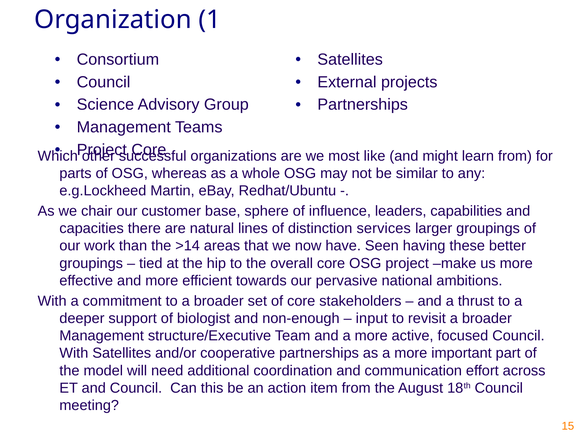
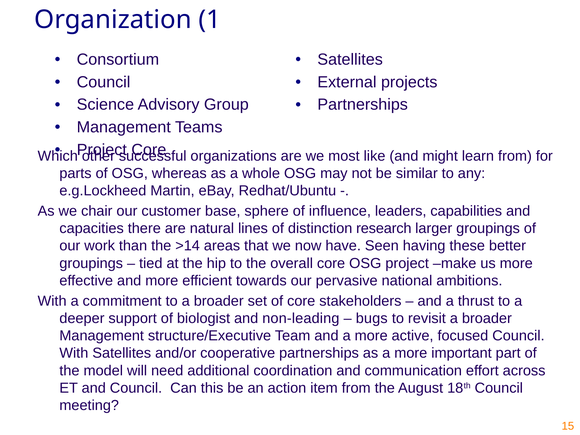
services: services -> research (384, 228)
non-enough: non-enough -> non-leading (301, 318)
input: input -> bugs (372, 318)
